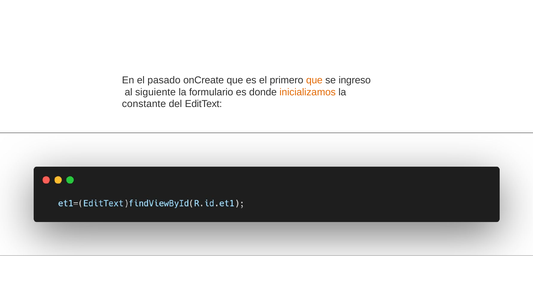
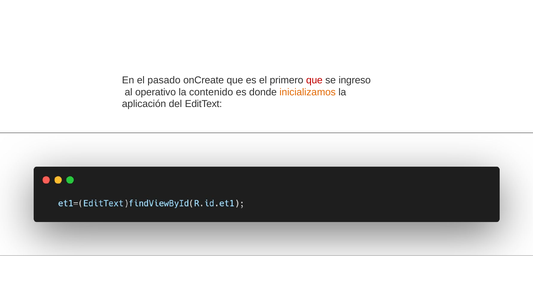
que colour: orange -> red (314, 80)
siguiente: siguiente -> operativo (156, 92)
formulario: formulario -> contenido (211, 92)
constante: constante -> aplicación (144, 104)
